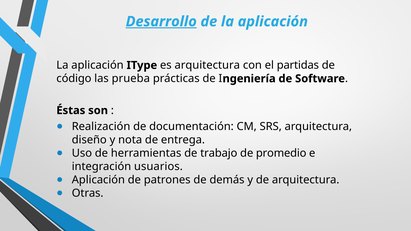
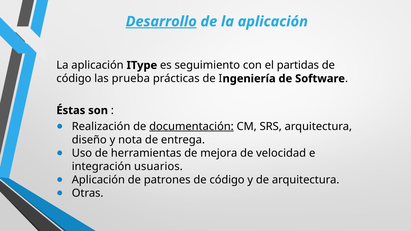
es arquitectura: arquitectura -> seguimiento (207, 65)
documentación underline: none -> present (191, 126)
trabajo: trabajo -> mejora (219, 153)
promedio: promedio -> velocidad (281, 153)
patrones de demás: demás -> código (227, 180)
